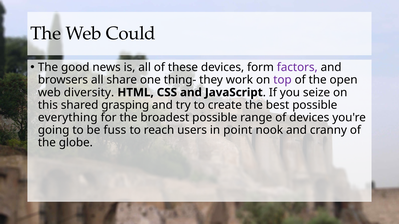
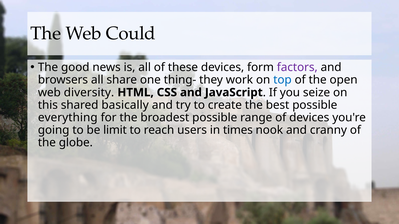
top colour: purple -> blue (282, 80)
grasping: grasping -> basically (125, 105)
fuss: fuss -> limit (115, 130)
point: point -> times (238, 130)
